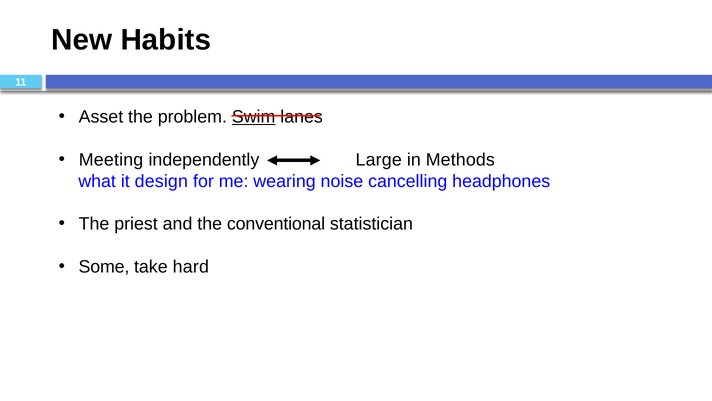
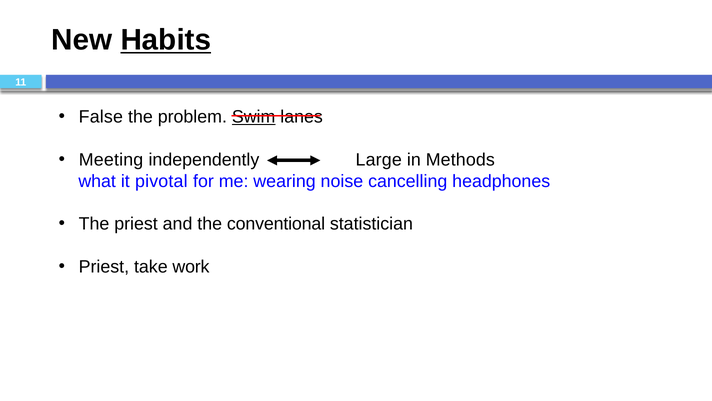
Habits underline: none -> present (166, 40)
Asset: Asset -> False (101, 117)
design: design -> pivotal (161, 181)
Some: Some -> Priest (104, 266)
hard: hard -> work (191, 266)
